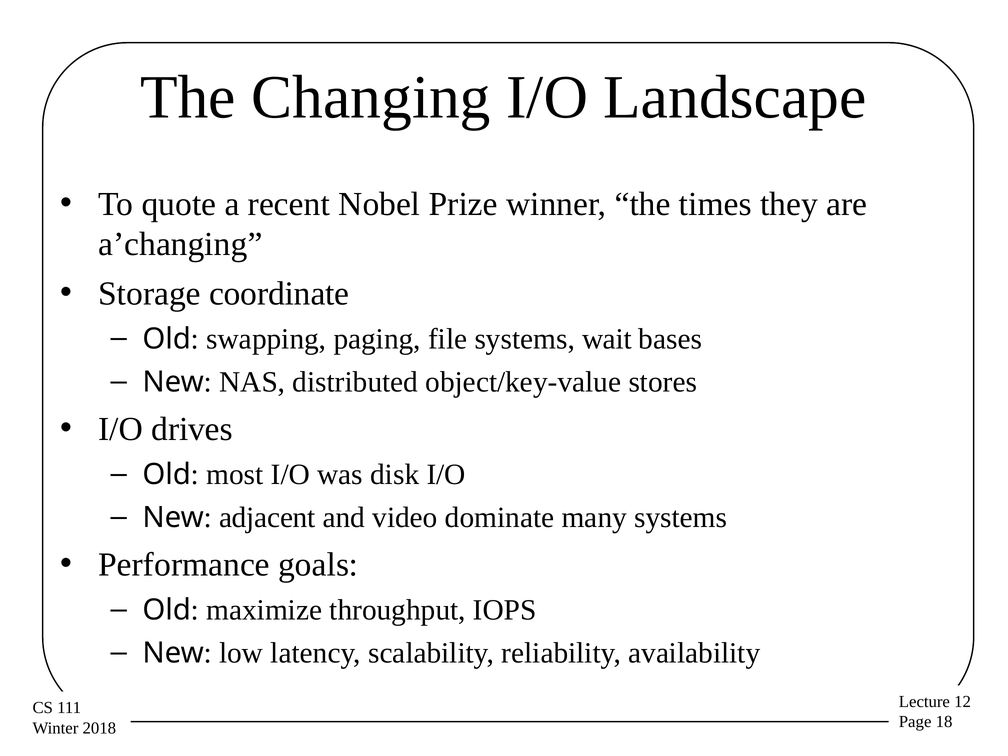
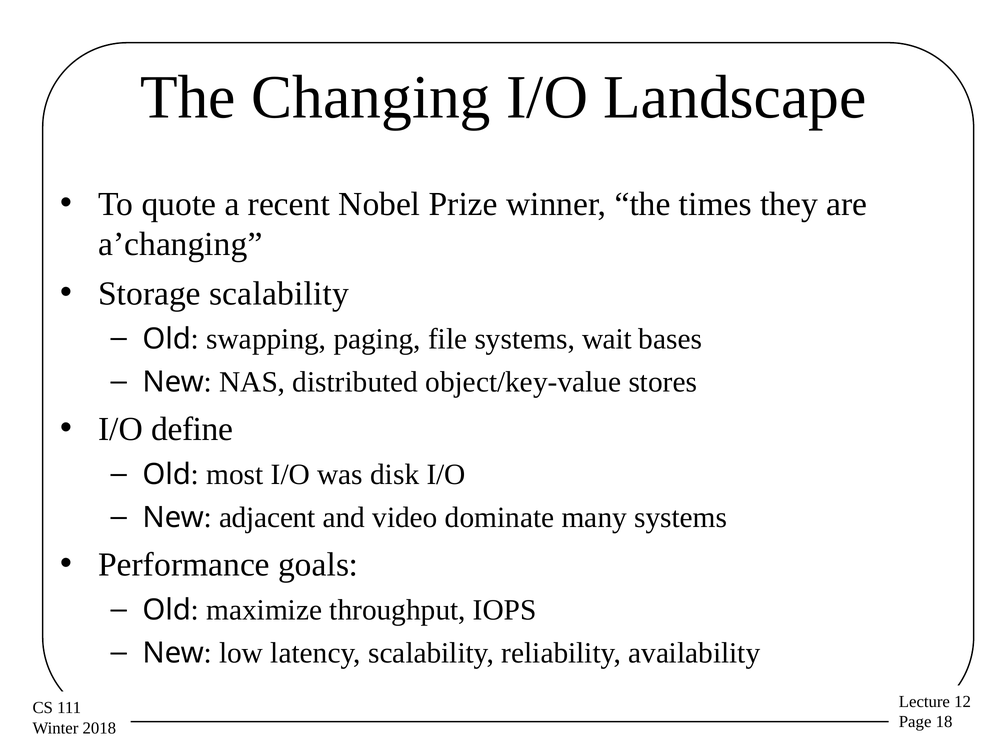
Storage coordinate: coordinate -> scalability (279, 294)
drives: drives -> define (192, 429)
